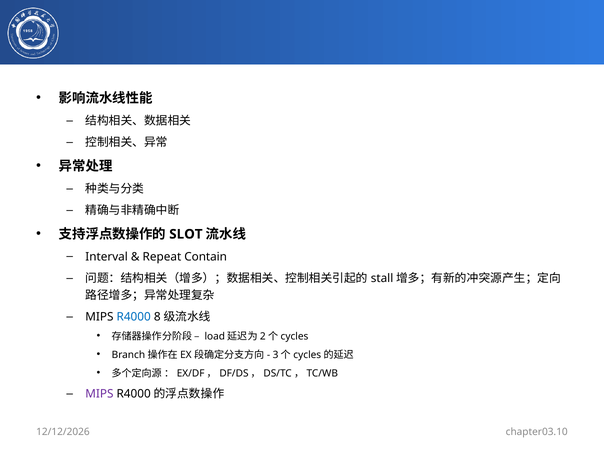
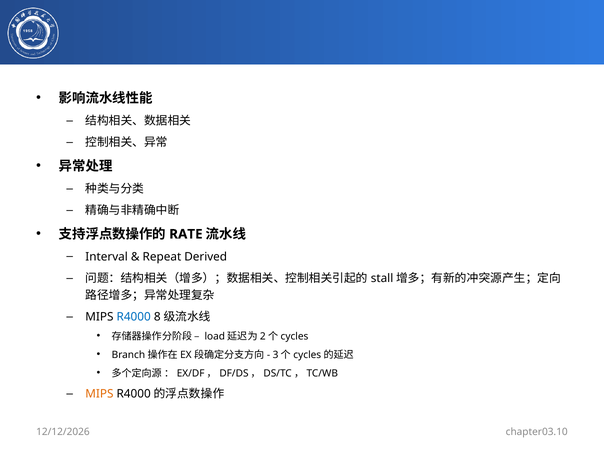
SLOT: SLOT -> RATE (186, 234)
Contain: Contain -> Derived (206, 257)
MIPS colour: purple -> orange (99, 394)
